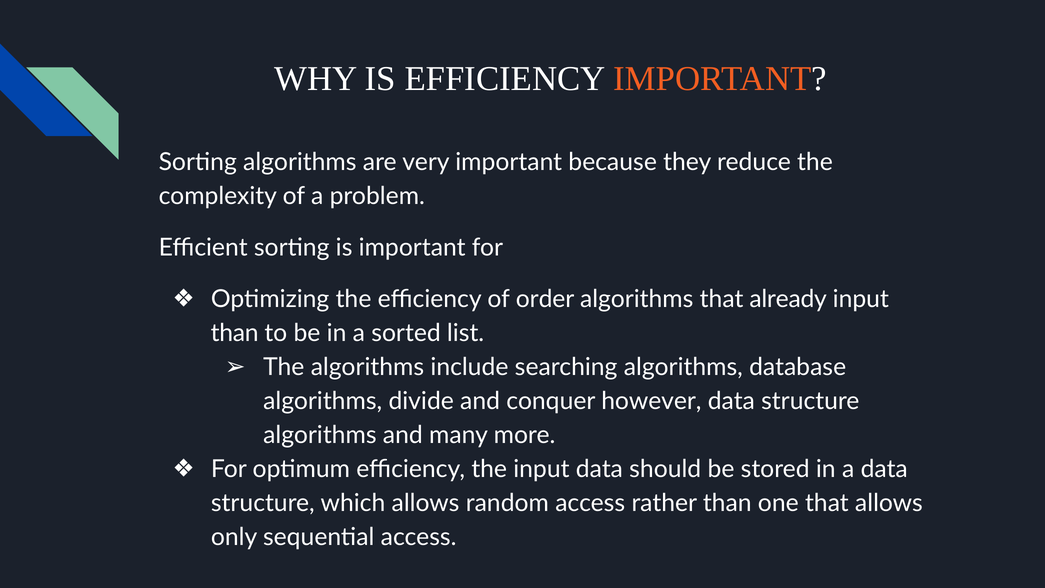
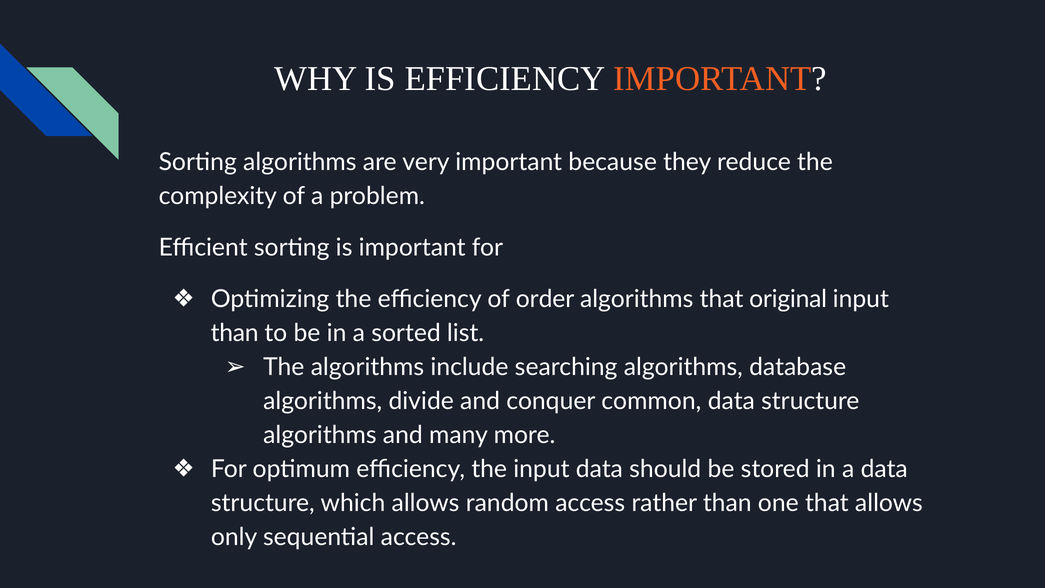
already: already -> original (788, 299)
however: however -> common (651, 401)
